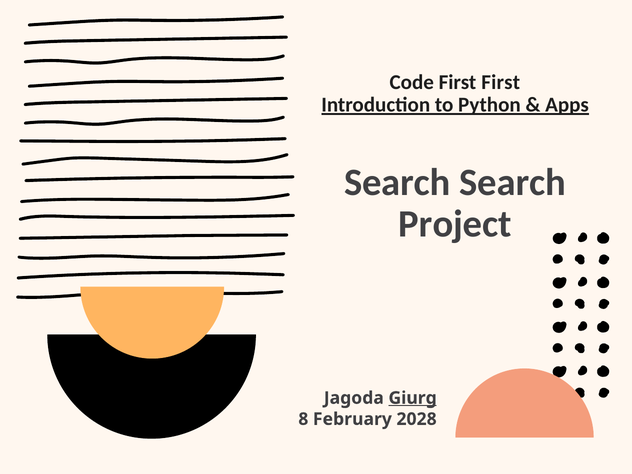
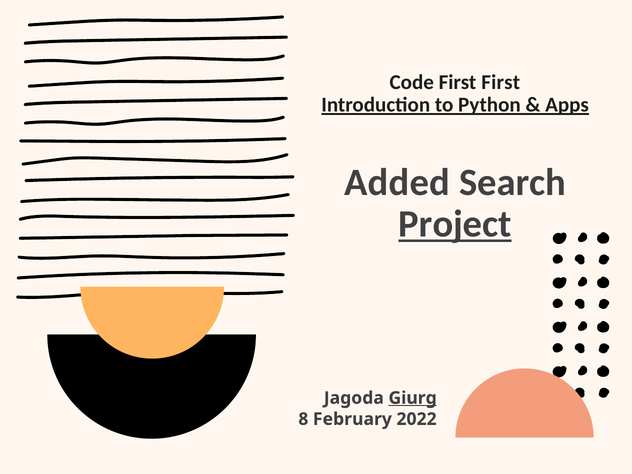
Search: Search -> Added (397, 182)
Project underline: none -> present (455, 224)
2028: 2028 -> 2022 (417, 419)
